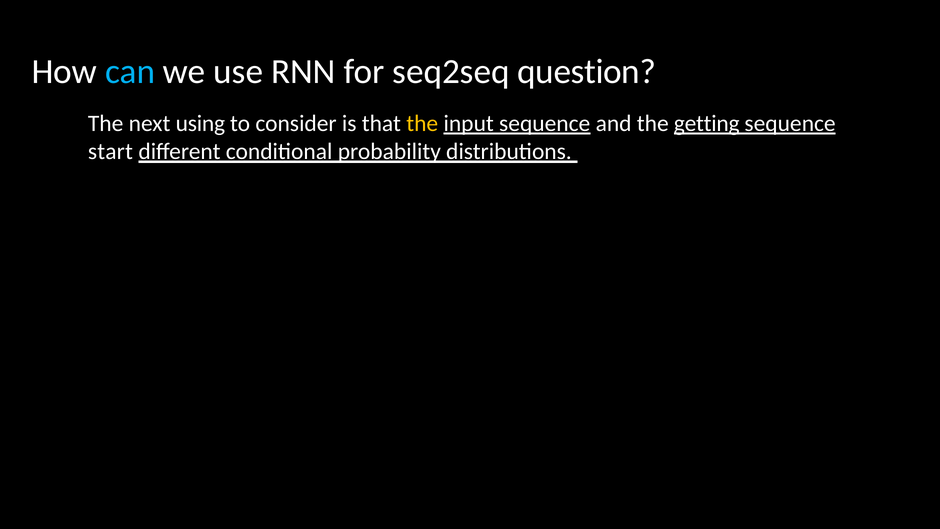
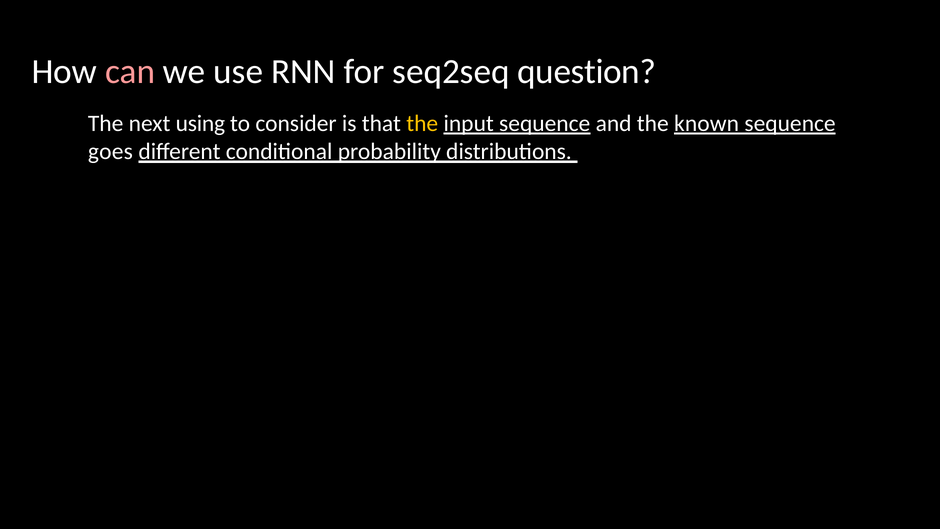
can colour: light blue -> pink (130, 72)
getting: getting -> known (707, 123)
start: start -> goes (110, 152)
